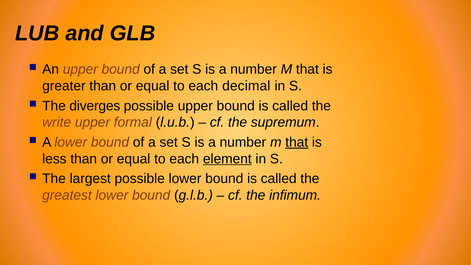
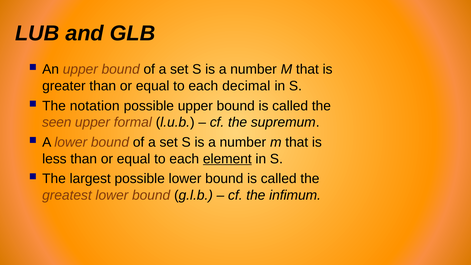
diverges: diverges -> notation (95, 106)
write: write -> seen (57, 122)
that underline: present -> none (297, 142)
